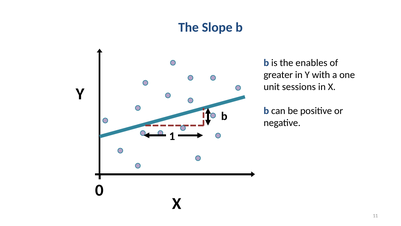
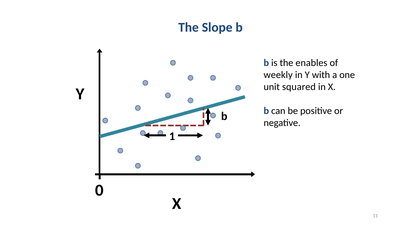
greater: greater -> weekly (278, 75)
sessions: sessions -> squared (299, 87)
